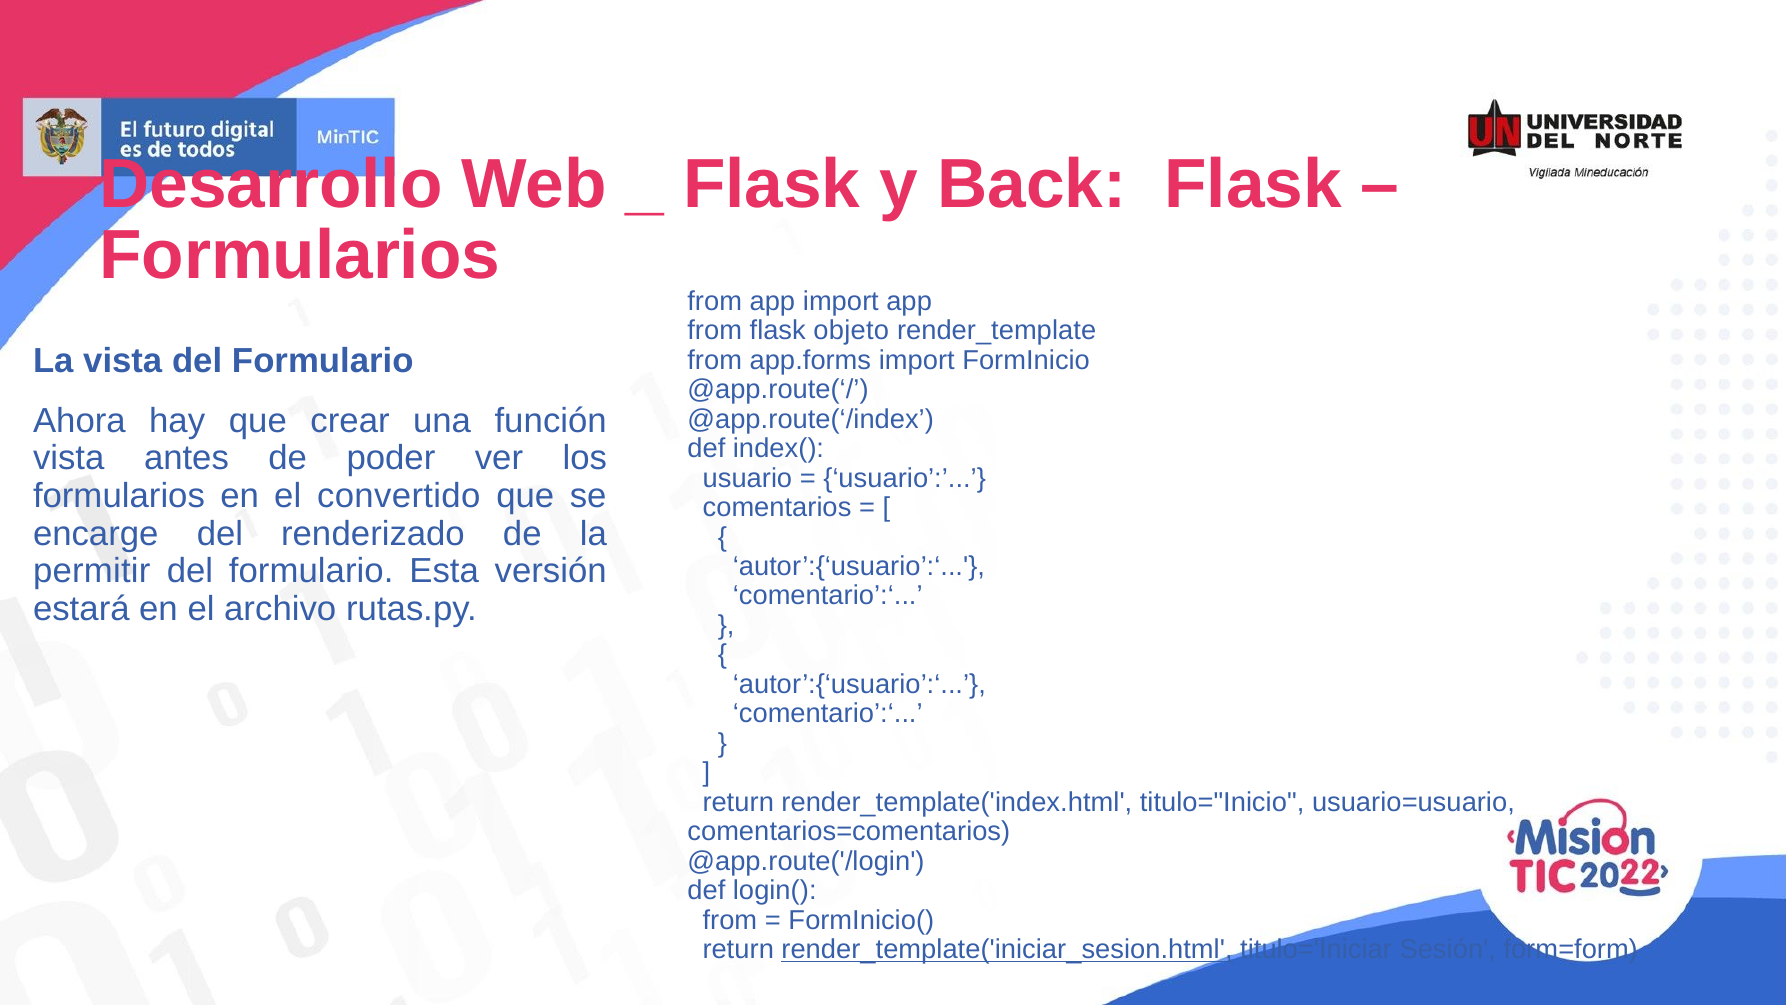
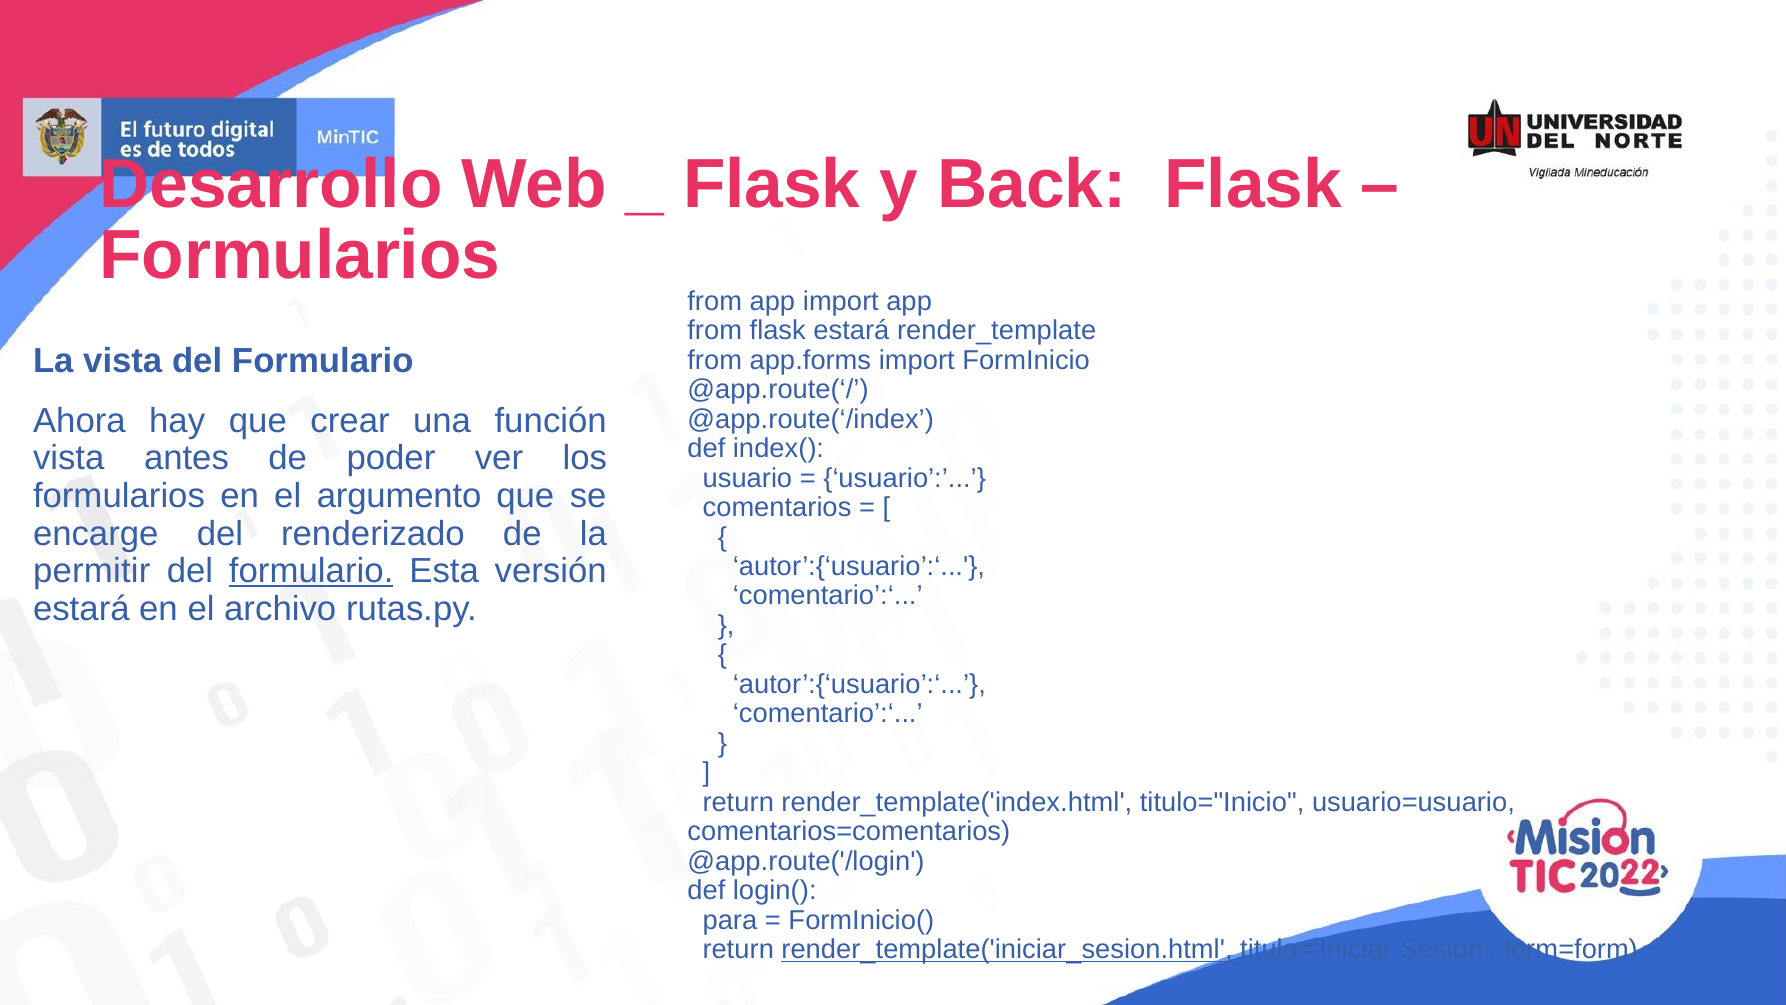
flask objeto: objeto -> estará (851, 331)
convertido: convertido -> argumento (399, 496)
formulario underline: none -> present (311, 571)
from: from -> para (730, 920)
